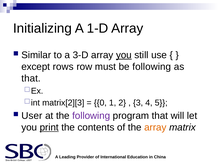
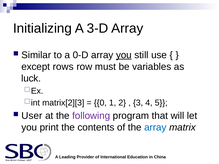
1-D: 1-D -> 3-D (98, 28)
3-D: 3-D -> 0-D (81, 55)
be following: following -> variables (152, 67)
that: that -> luck (31, 78)
print underline: present -> none (49, 128)
array colour: orange -> blue (155, 128)
